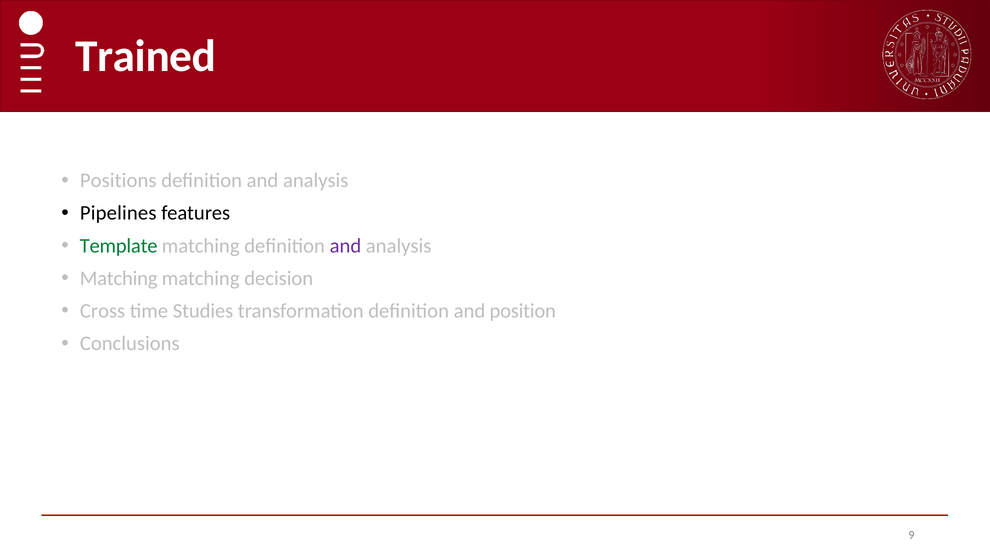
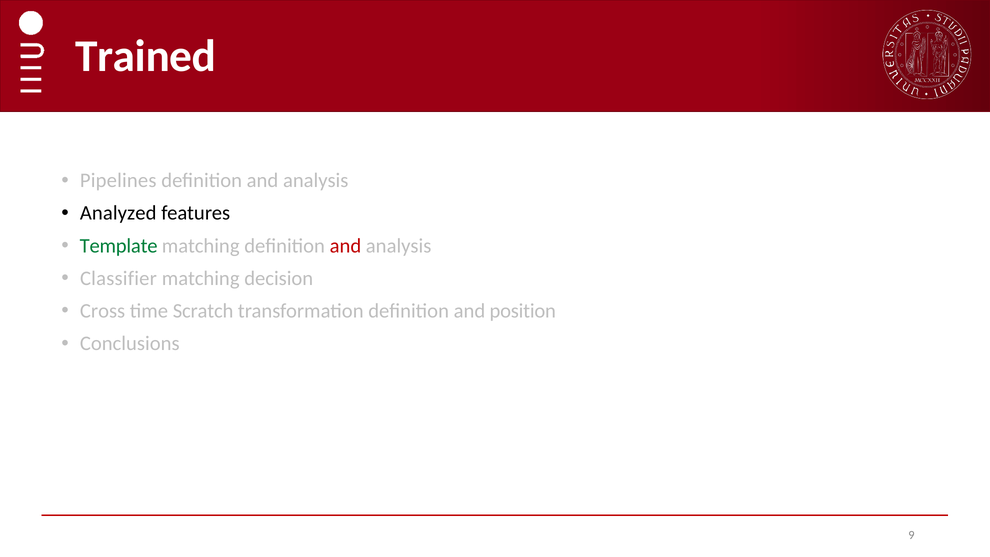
Positions: Positions -> Pipelines (118, 181)
Pipelines: Pipelines -> Analyzed (118, 213)
and colour: purple -> red (345, 246)
Matching: Matching -> Classifier (118, 278)
Studies: Studies -> Scratch (203, 311)
